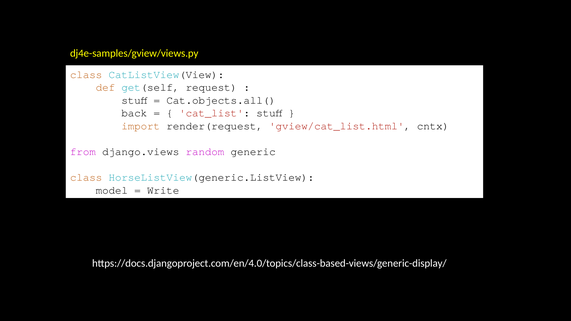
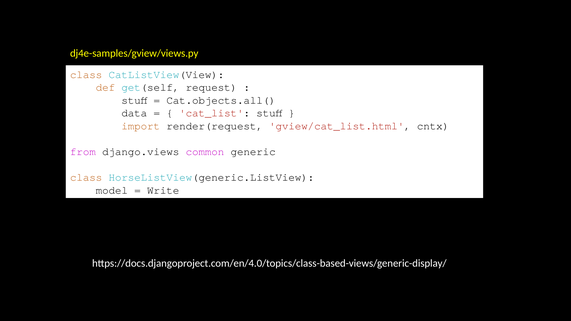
back: back -> data (134, 113)
random: random -> common (205, 152)
